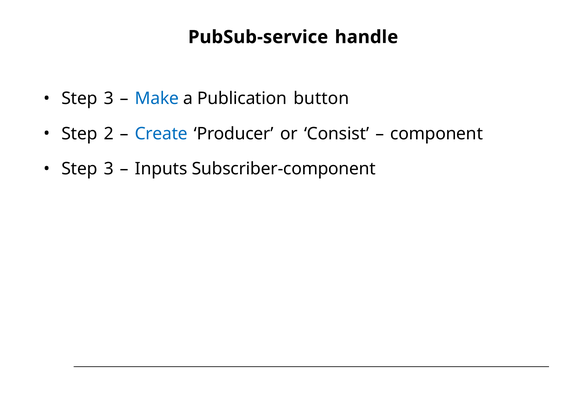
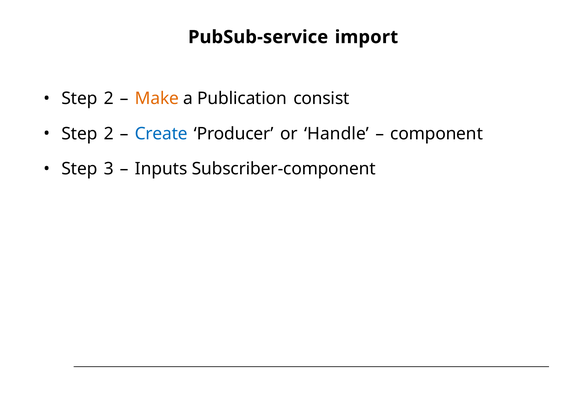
handle: handle -> import (366, 37)
3: 3 -> 2 (109, 99)
Make colour: blue -> orange (157, 99)
button: button -> consist (321, 99)
Consist: Consist -> Handle (336, 134)
